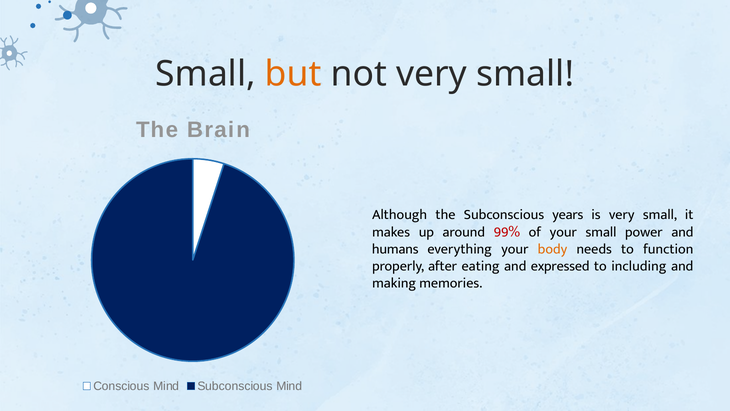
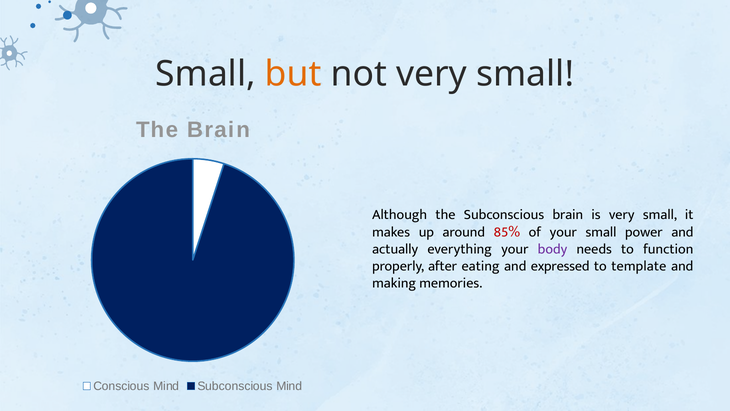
Subconscious years: years -> brain (568, 215)
99%: 99% -> 85% (507, 232)
humans: humans -> actually (395, 249)
body colour: orange -> purple (552, 249)
including: including -> template (639, 266)
